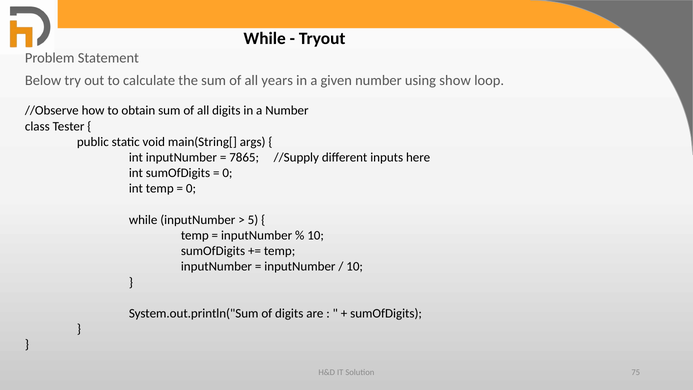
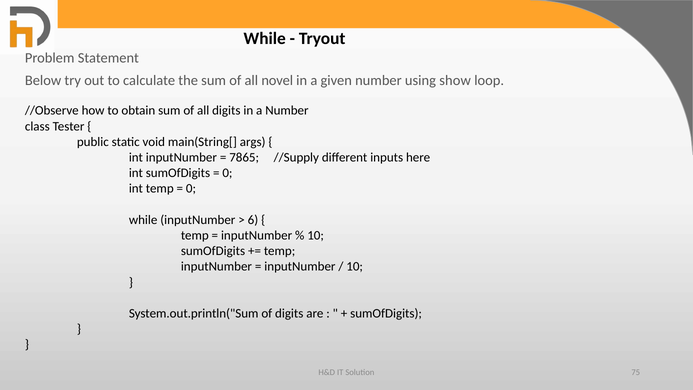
years: years -> novel (277, 81)
5: 5 -> 6 (253, 220)
